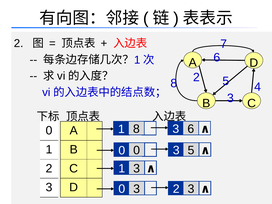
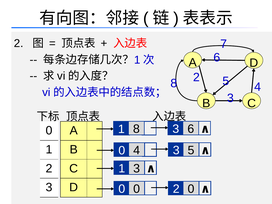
0 0: 0 -> 4 (137, 150)
3: 3 -> 0 (191, 189)
0 3: 3 -> 0 (137, 189)
